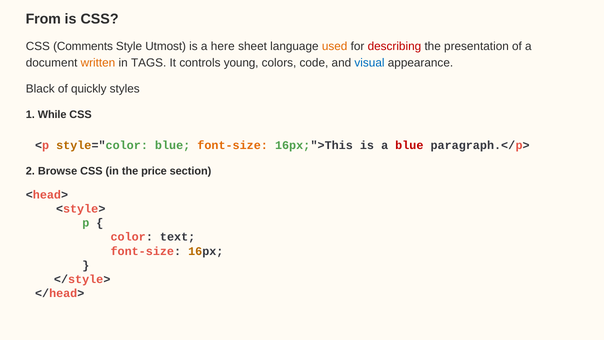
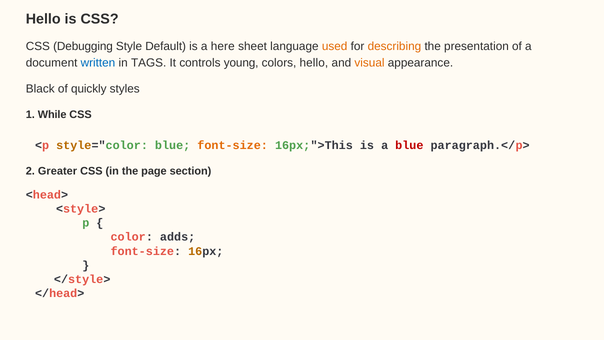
From: From -> Hello (43, 19)
Comments: Comments -> Debugging (83, 47)
Utmost: Utmost -> Default (166, 47)
describing colour: red -> orange (394, 47)
written colour: orange -> blue (98, 63)
colors code: code -> hello (314, 63)
visual colour: blue -> orange (370, 63)
Browse: Browse -> Greater (58, 171)
price: price -> page (154, 171)
text: text -> adds (178, 237)
